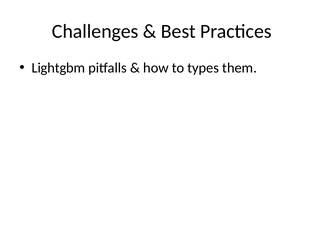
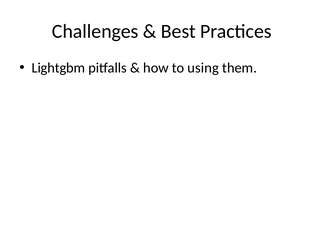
types: types -> using (203, 68)
